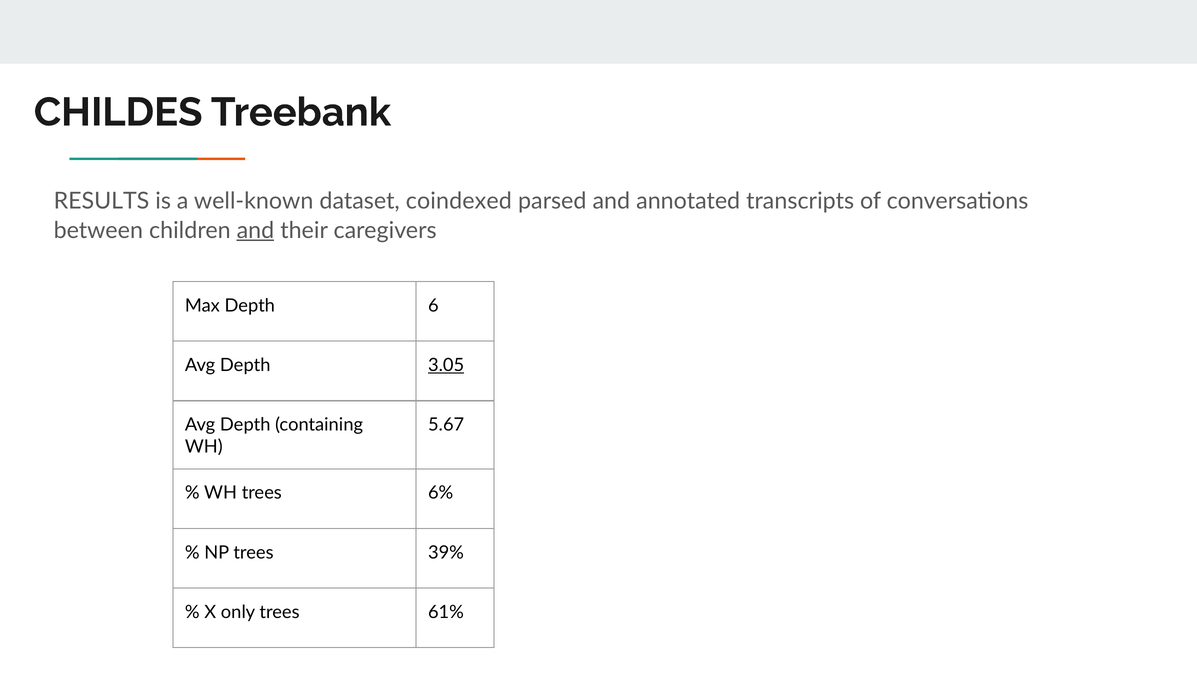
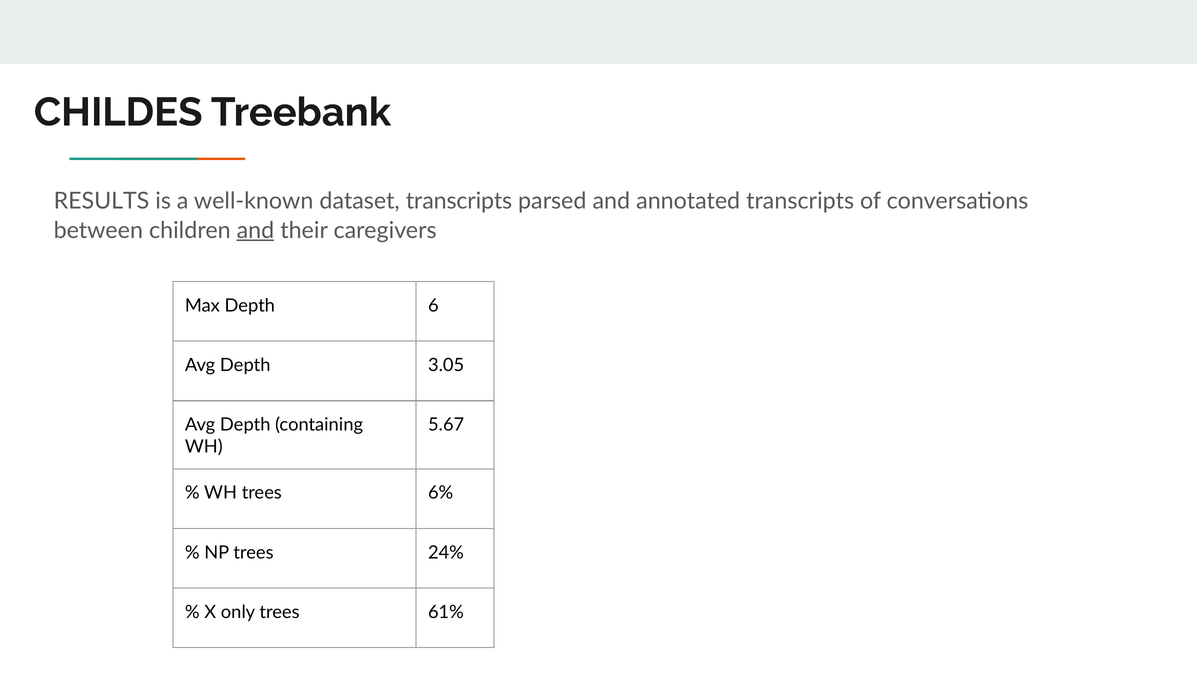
dataset coindexed: coindexed -> transcripts (459, 201)
3.05 underline: present -> none (446, 365)
39%: 39% -> 24% (446, 553)
